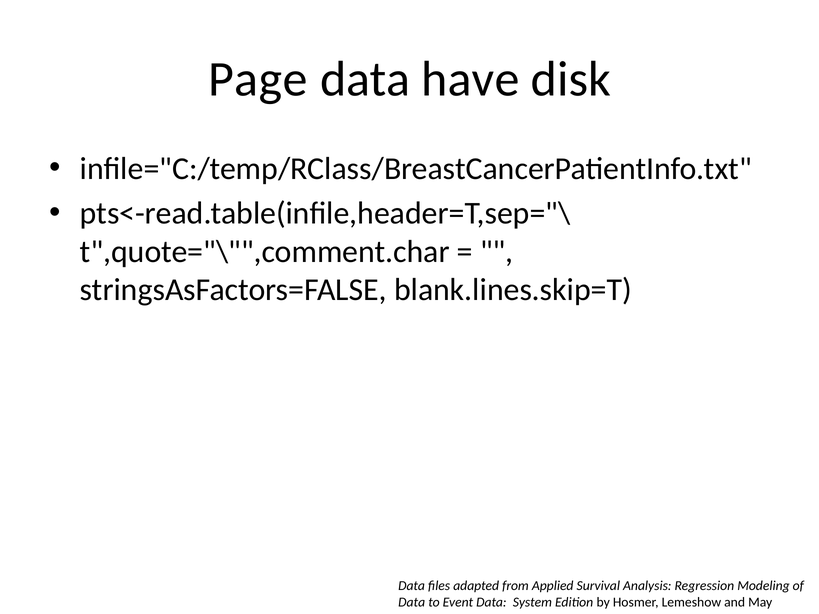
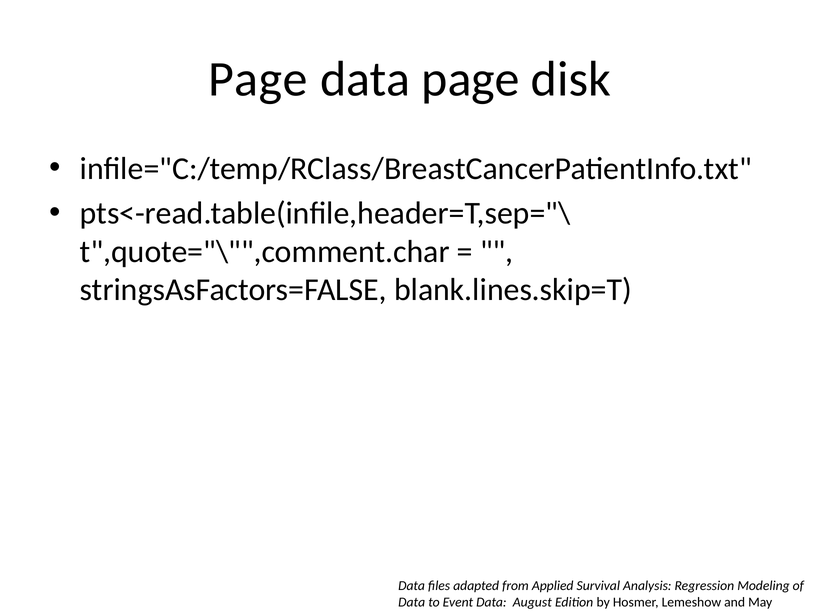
data have: have -> page (471, 79)
System: System -> August (532, 602)
